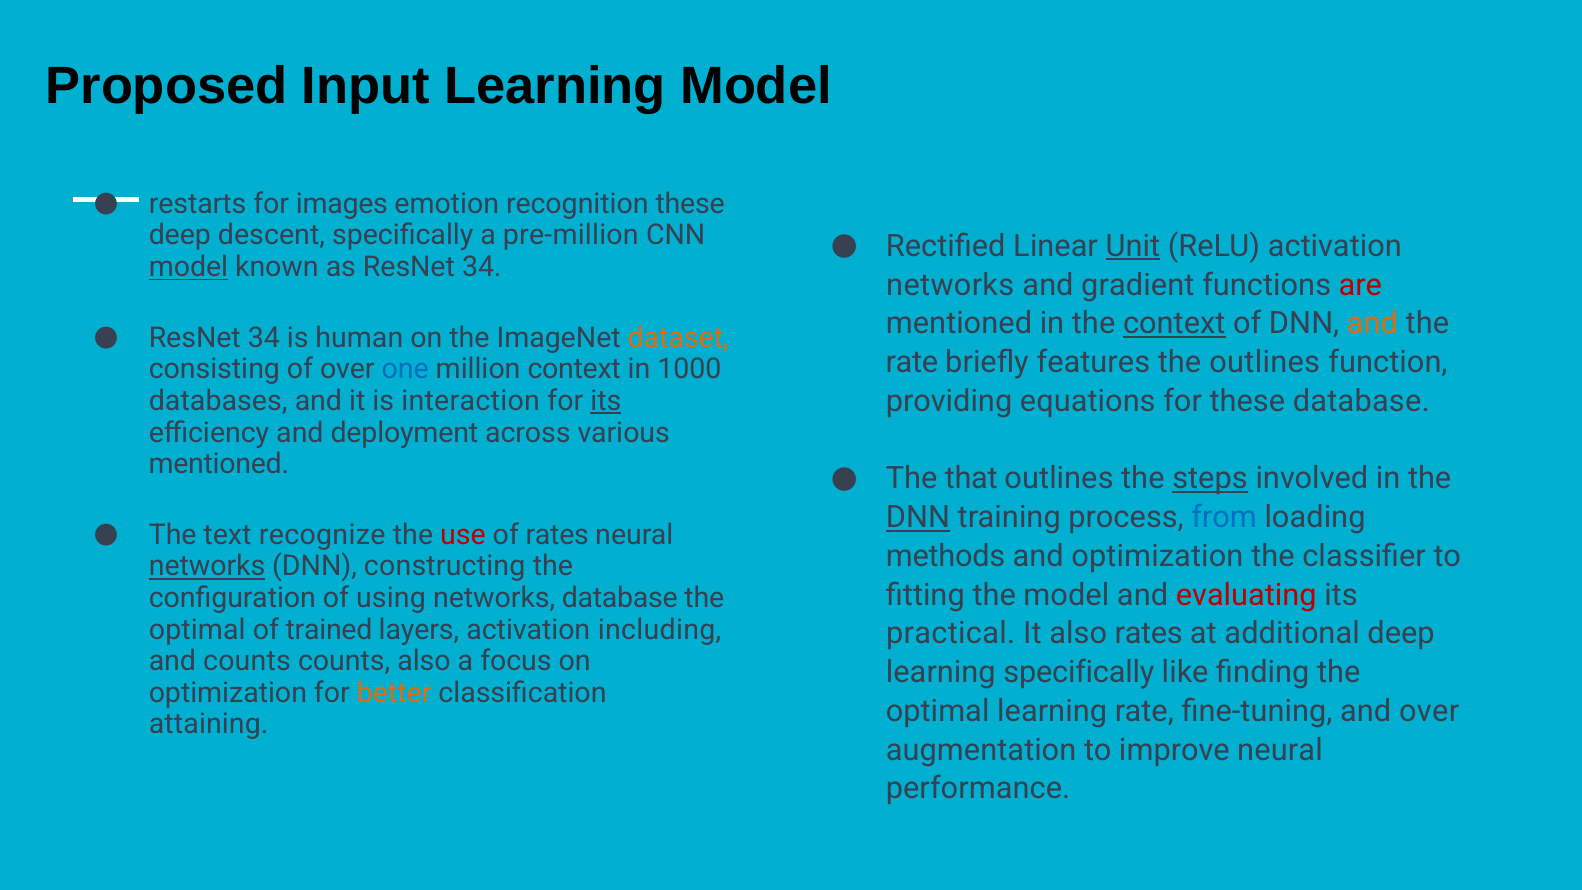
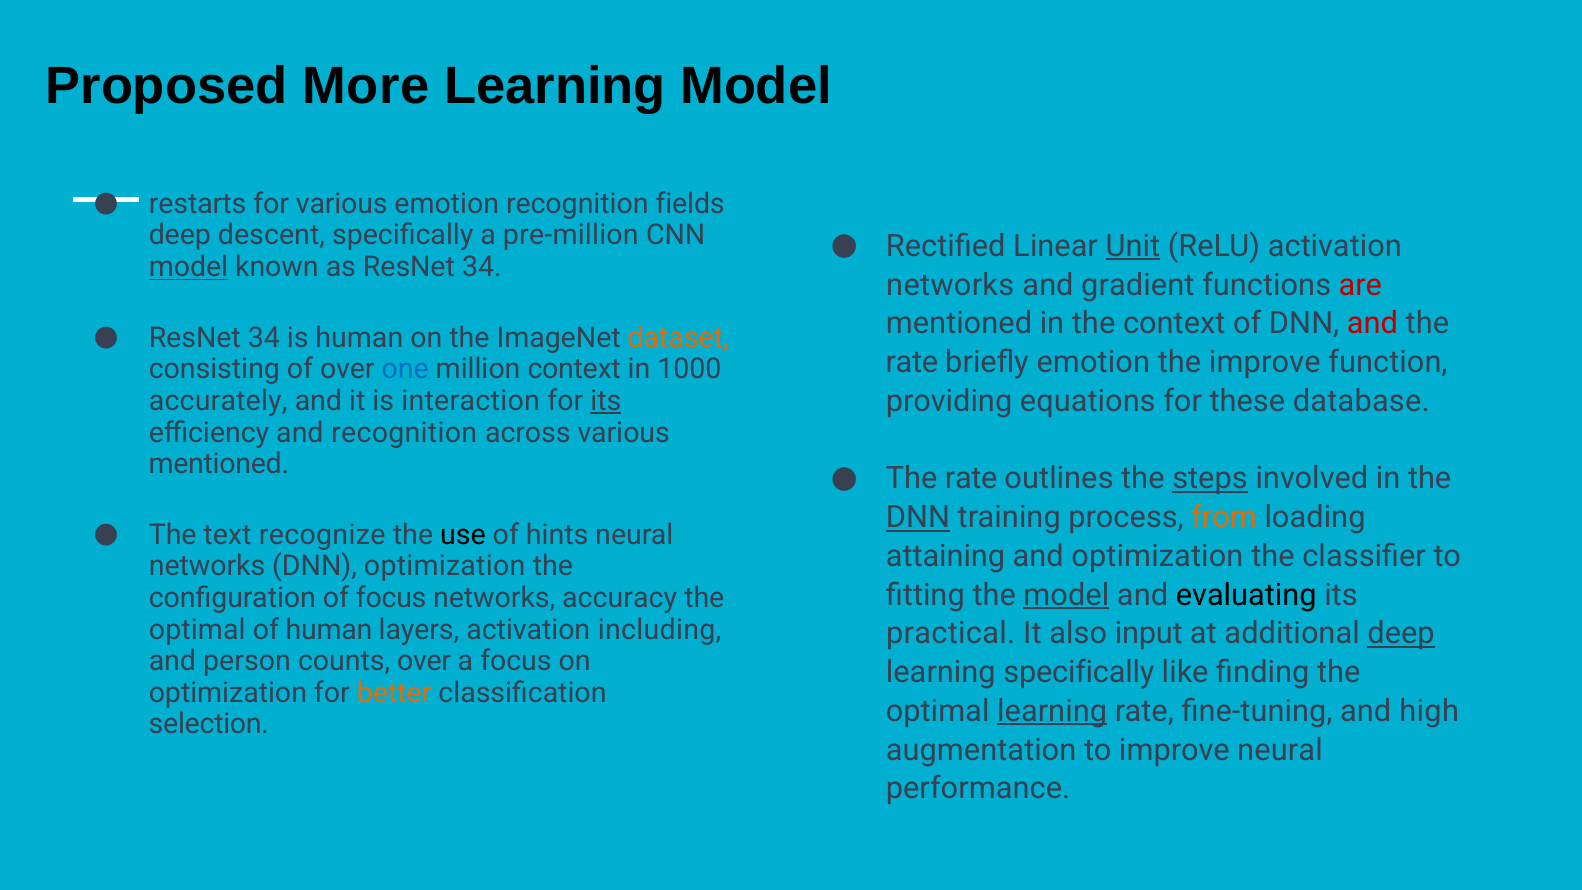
Input: Input -> More (366, 87)
for images: images -> various (342, 204)
recognition these: these -> fields (690, 204)
context underline: present -> none (1174, 324)
and colour: orange -> red (1372, 324)
briefly features: features -> emotion (1093, 362)
the outlines: outlines -> improve (1265, 362)
databases: databases -> accurately (218, 401)
and deployment: deployment -> recognition (404, 433)
that: that -> rate (971, 479)
from colour: blue -> orange (1224, 517)
use colour: red -> black (463, 535)
of rates: rates -> hints (557, 535)
methods: methods -> attaining (946, 556)
networks underline: present -> none (207, 567)
DNN constructing: constructing -> optimization (445, 567)
model underline: none -> present (1066, 595)
evaluating colour: red -> black (1246, 595)
of using: using -> focus (391, 598)
networks database: database -> accuracy (620, 598)
of trained: trained -> human (329, 630)
also rates: rates -> input (1149, 634)
deep underline: none -> present (1401, 634)
and counts: counts -> person (247, 661)
counts also: also -> over (424, 661)
learning underline: none -> present (1052, 711)
and over: over -> high (1429, 711)
attaining: attaining -> selection (209, 724)
